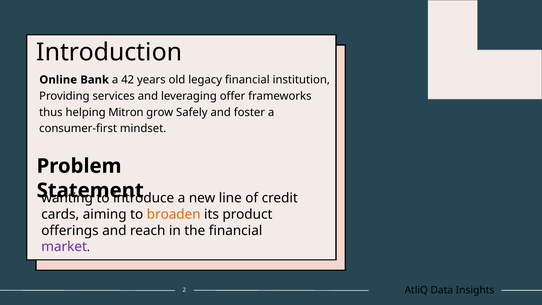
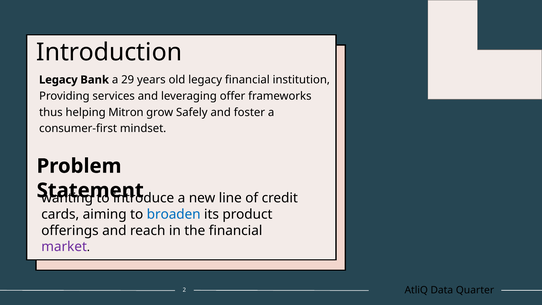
Online: Online -> Legacy (58, 80)
42: 42 -> 29 (128, 80)
broaden colour: orange -> blue (174, 214)
Insights: Insights -> Quarter (475, 290)
